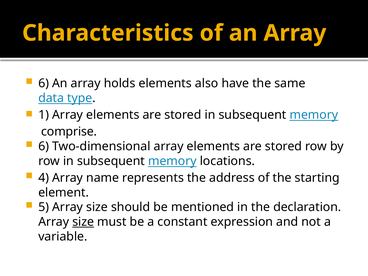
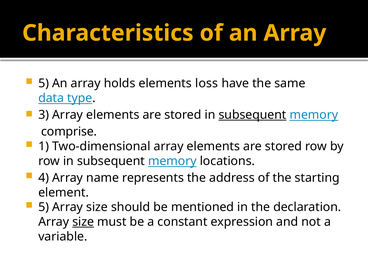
6: 6 -> 5 (44, 83)
also: also -> loss (207, 83)
1: 1 -> 3 (44, 115)
subsequent underline: none -> present (252, 115)
6: 6 -> 1 (44, 146)
